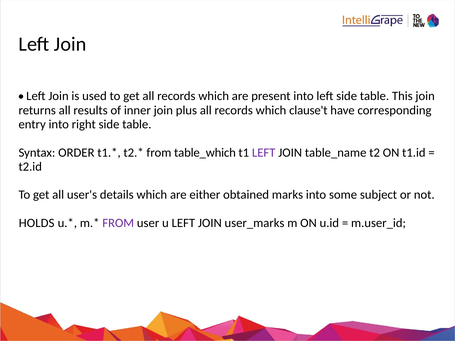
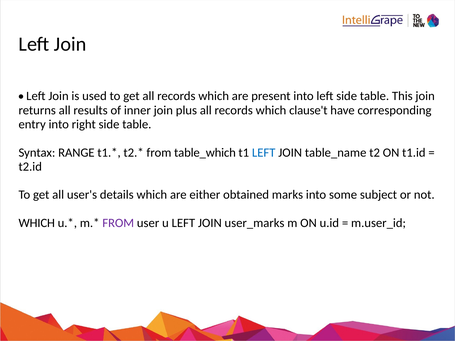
ORDER: ORDER -> RANGE (76, 153)
LEFT colour: purple -> blue (264, 153)
HOLDS: HOLDS -> WHICH (37, 223)
